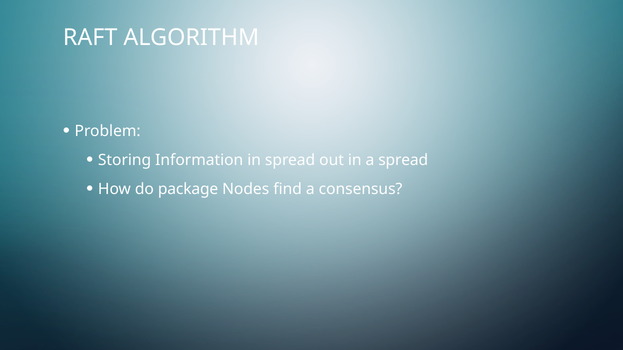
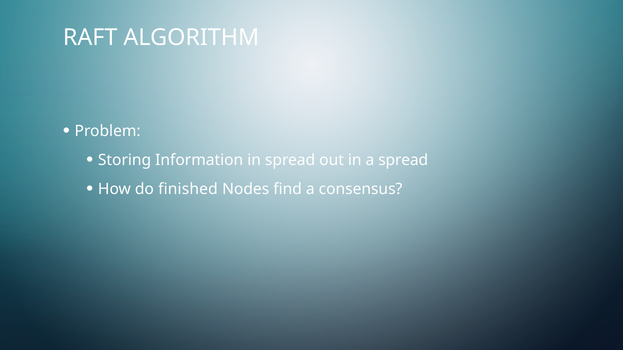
package: package -> finished (188, 189)
